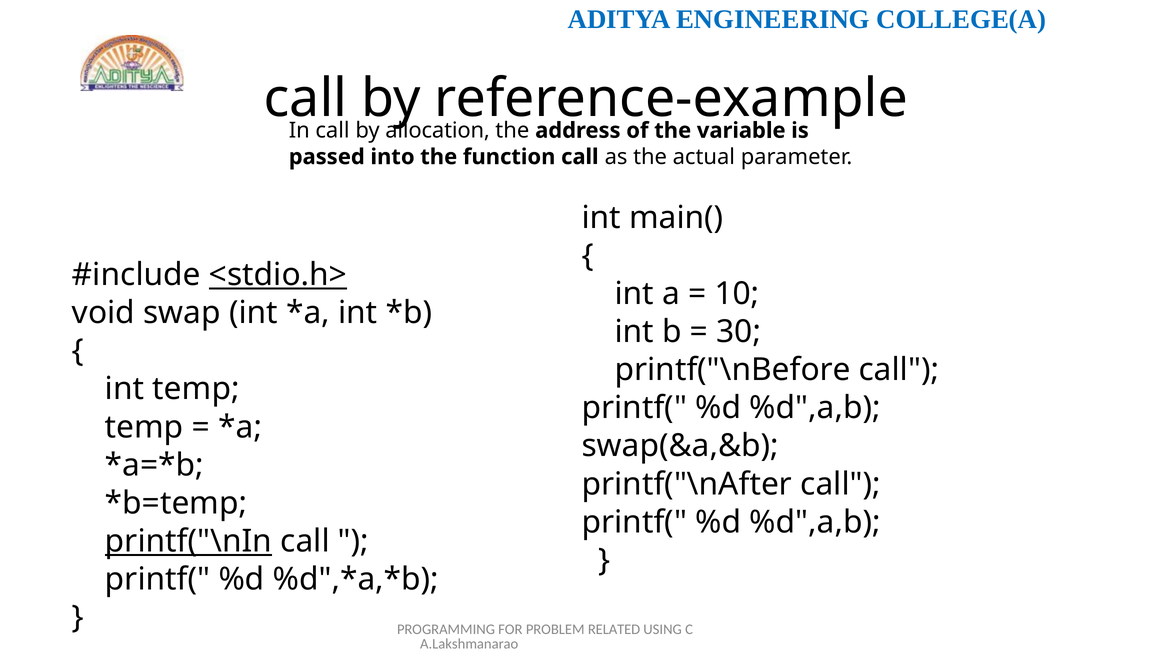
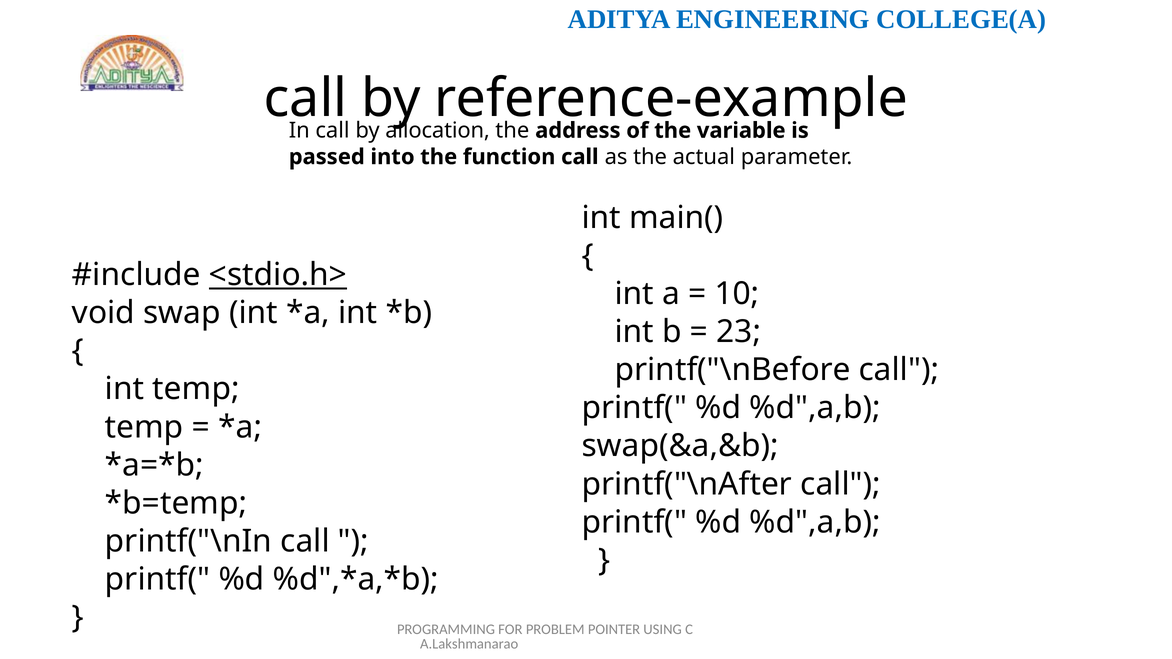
30: 30 -> 23 (739, 332)
printf("\nIn underline: present -> none (189, 541)
RELATED: RELATED -> POINTER (614, 629)
